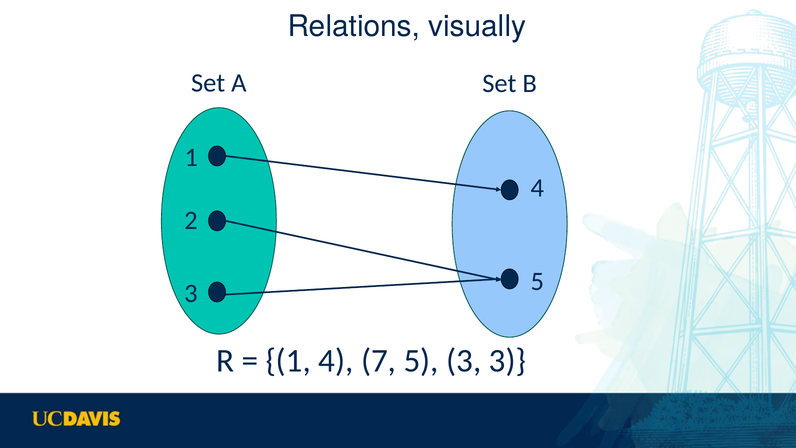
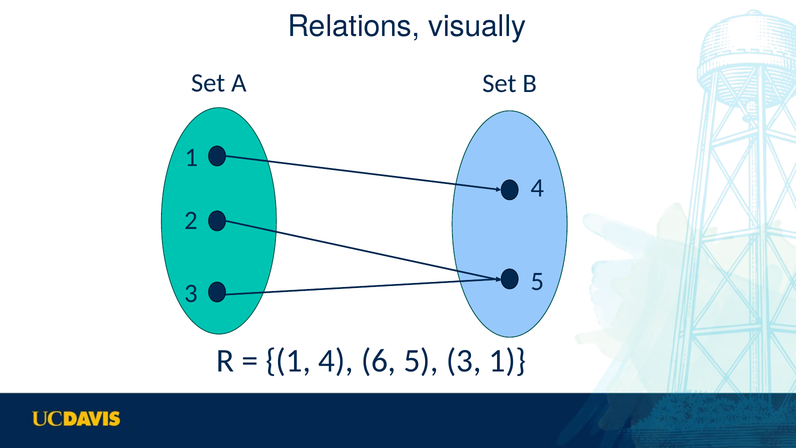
7: 7 -> 6 (379, 360)
3 3: 3 -> 1 (507, 360)
